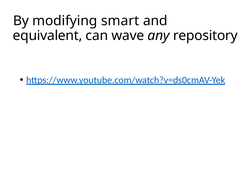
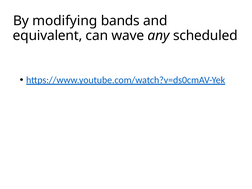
smart: smart -> bands (120, 21)
repository: repository -> scheduled (205, 36)
